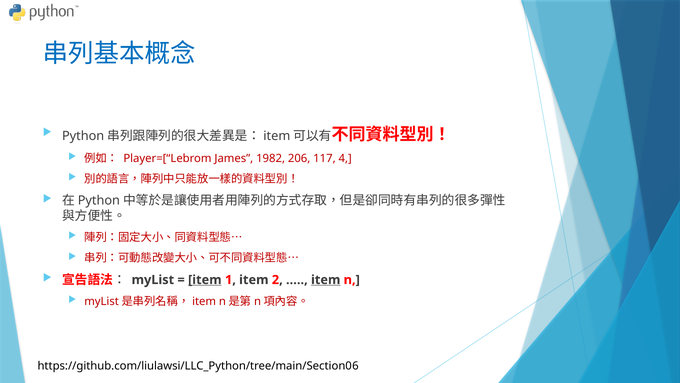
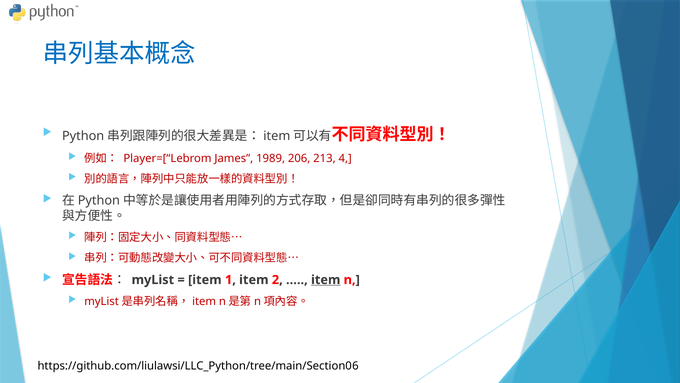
1982: 1982 -> 1989 (271, 158)
117: 117 -> 213 (324, 158)
item underline: present -> none (205, 280)
